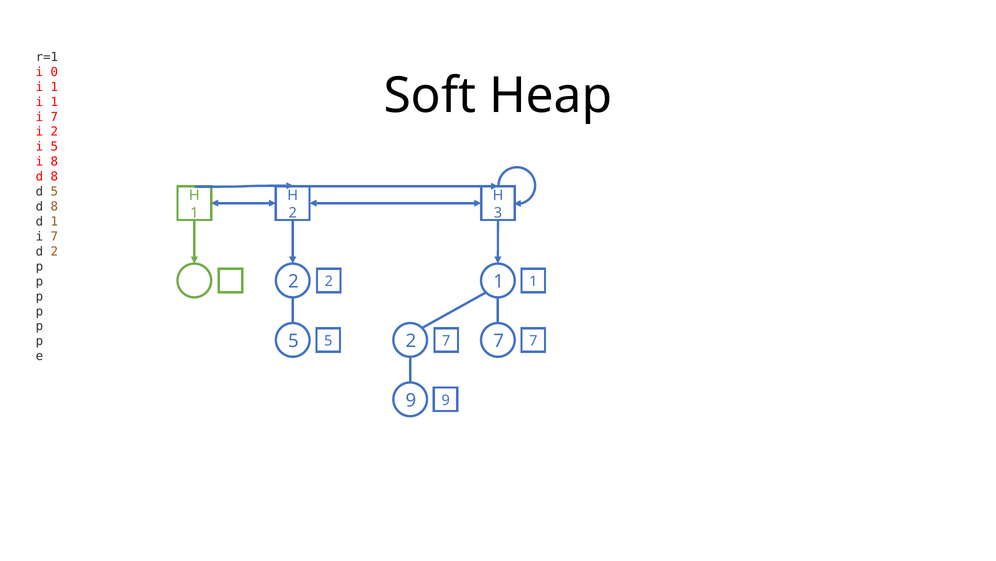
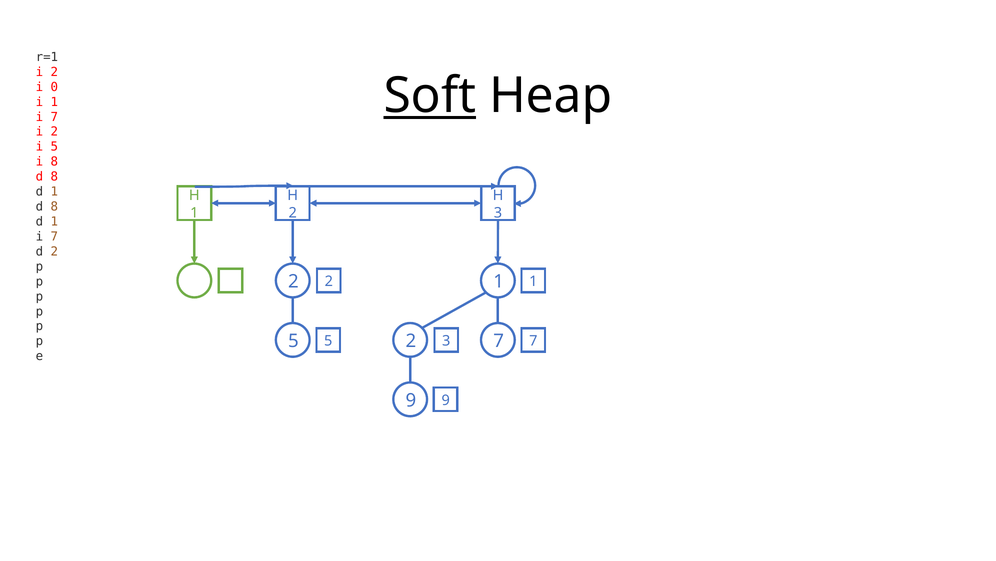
0: 0 -> 2 (54, 72)
1: 1 -> 0 (54, 87)
Soft underline: none -> present (430, 96)
5: 5 -> 1 (54, 191)
2 7: 7 -> 3 (446, 340)
